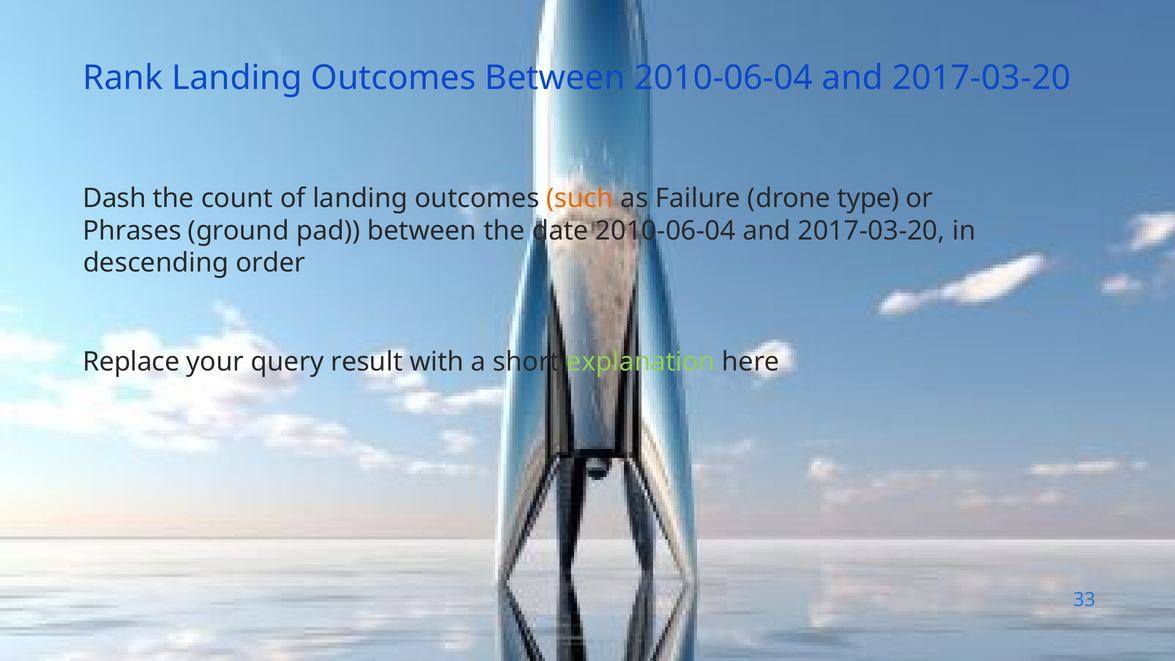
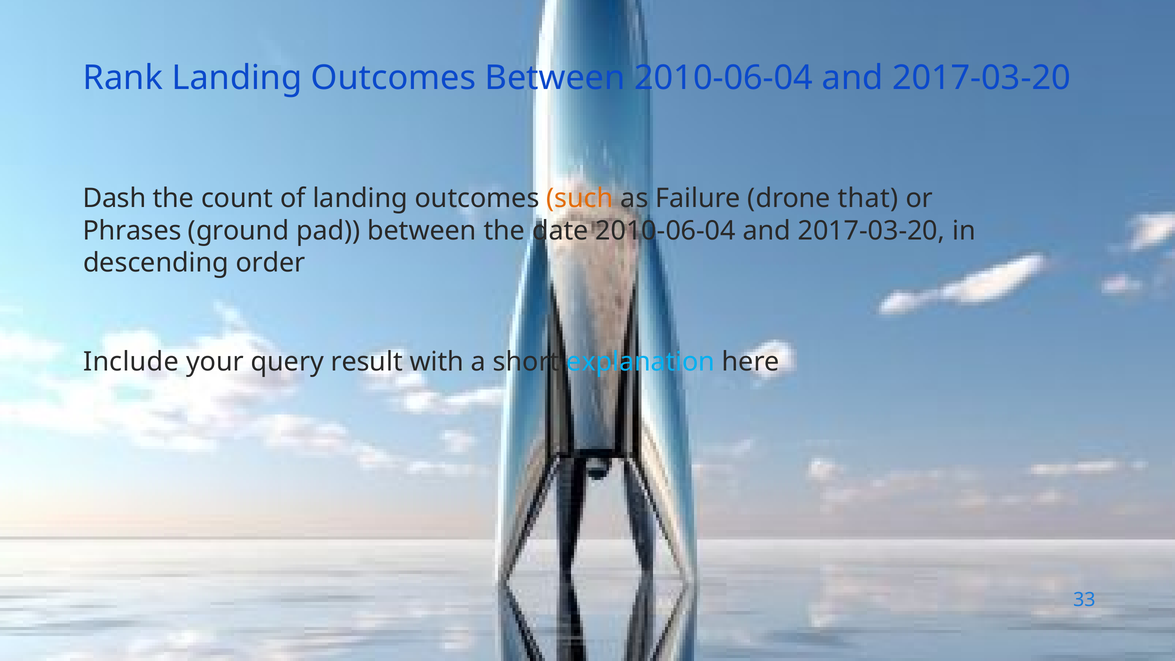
type: type -> that (868, 198)
Replace: Replace -> Include (131, 362)
explanation colour: light green -> light blue (641, 362)
